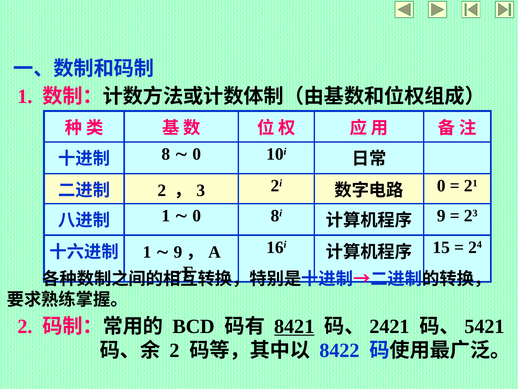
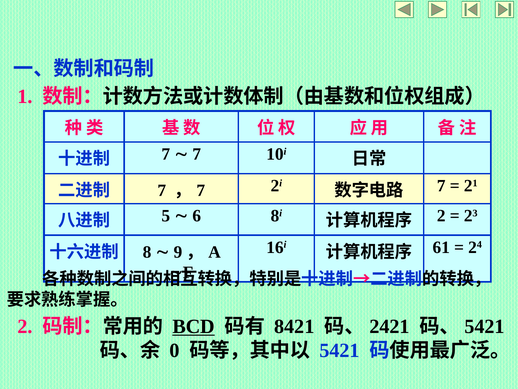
8: 8 -> 7 (166, 154)
0: 0 -> 7 (197, 154)
2: 2 -> 7 (162, 190)
3: 3 -> 7 (201, 190)
0: 0 -> 7 (441, 186)
1: 1 -> 5 (166, 216)
0: 0 -> 6 (197, 216)
9: 9 -> 2 (441, 216)
15: 15 -> 61 (441, 247)
1: 1 -> 8 (147, 252)
BCD underline: none -> present (194, 326)
8421 underline: present -> none (294, 326)
2: 2 -> 0 (175, 350)
8422: 8422 -> 5421 (339, 350)
